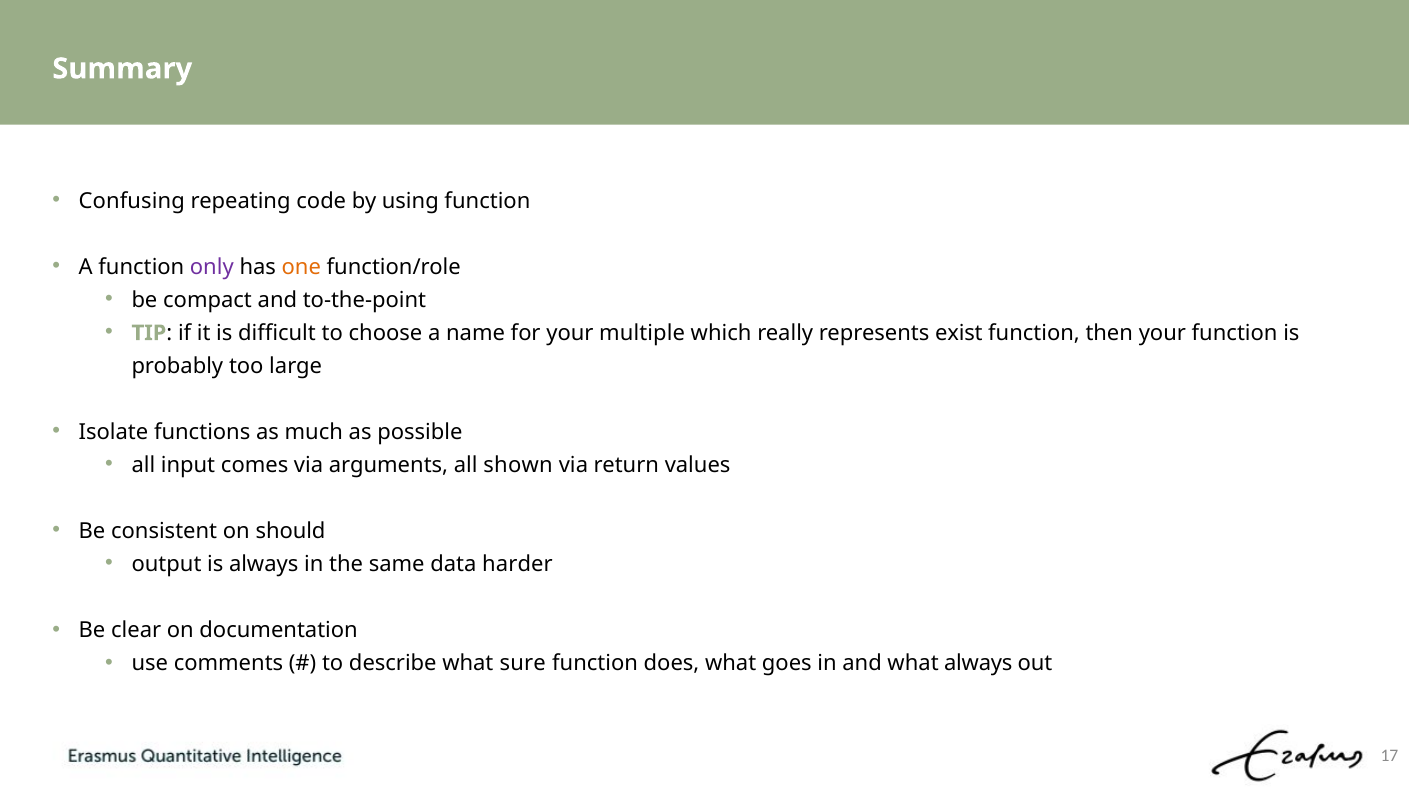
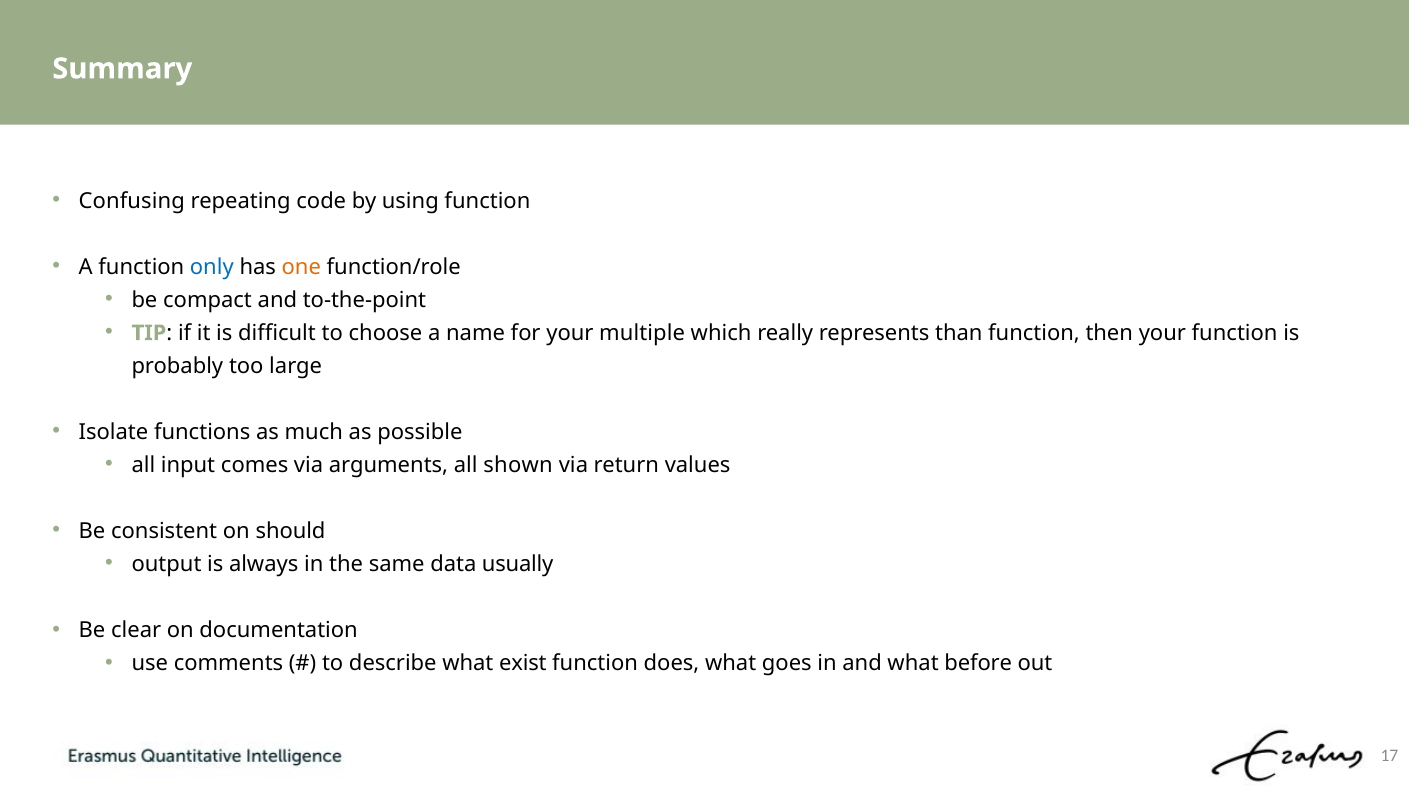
only colour: purple -> blue (212, 267)
exist: exist -> than (959, 333)
harder: harder -> usually (518, 564)
sure: sure -> exist (523, 664)
what always: always -> before (978, 664)
